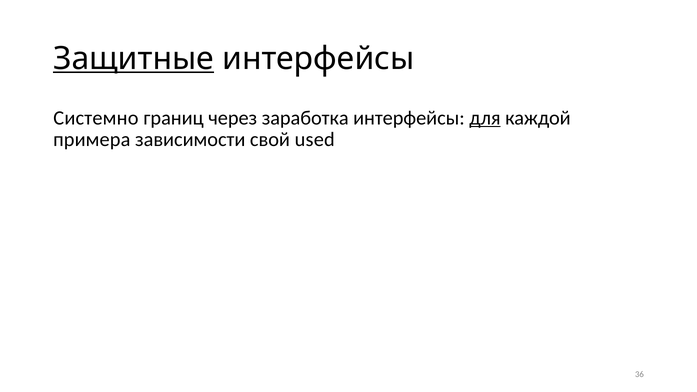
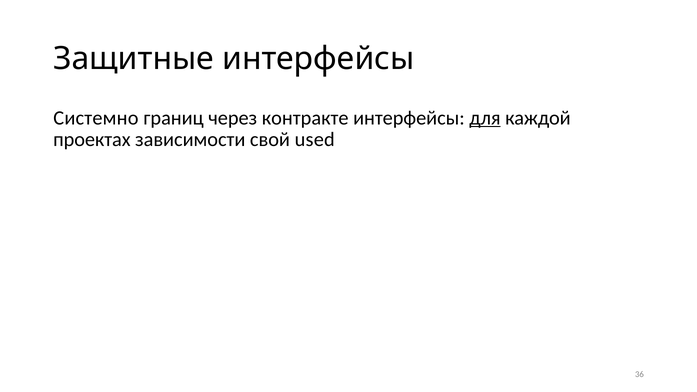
Защитные underline: present -> none (134, 59)
заработка: заработка -> контракте (305, 118)
примера: примера -> проектах (92, 140)
